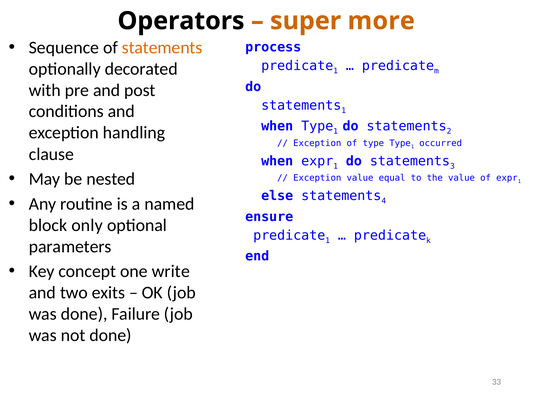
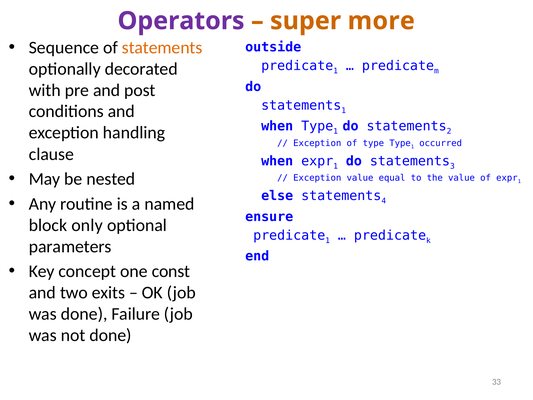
Operators colour: black -> purple (181, 21)
process: process -> outside (273, 47)
write: write -> const (171, 271)
